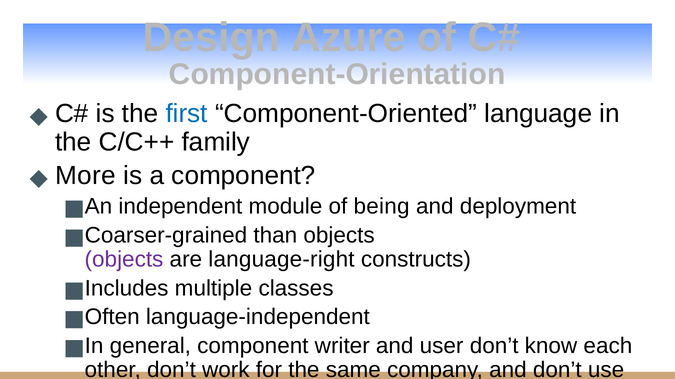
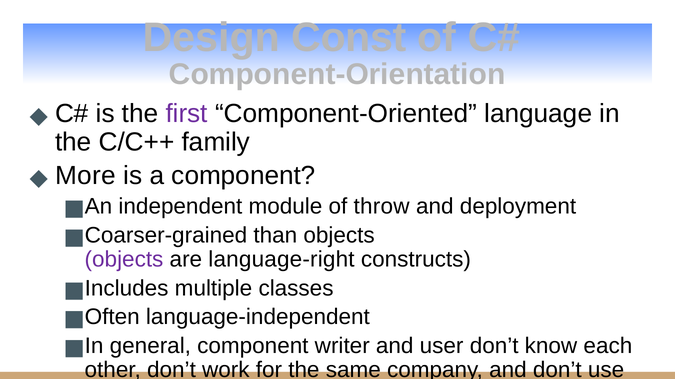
Azure: Azure -> Const (349, 38)
first colour: blue -> purple (187, 114)
being: being -> throw (382, 207)
